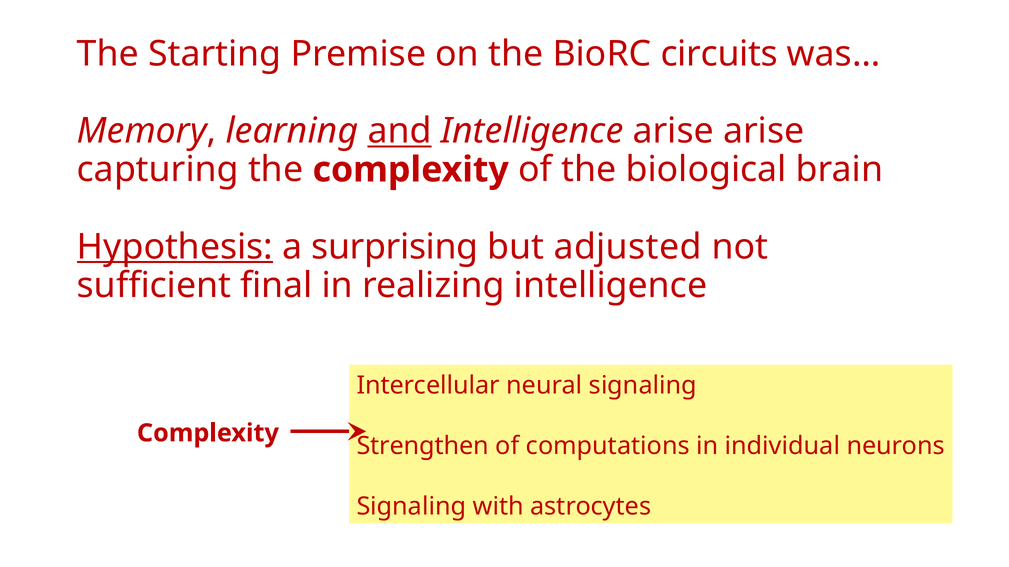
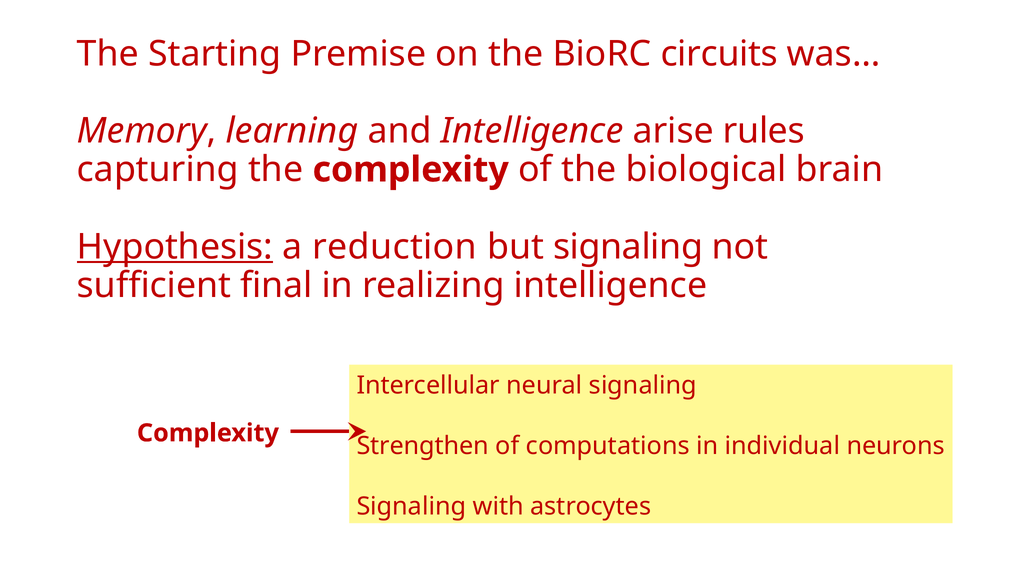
and underline: present -> none (400, 131)
arise arise: arise -> rules (764, 131)
surprising: surprising -> reduction (395, 247)
but adjusted: adjusted -> signaling (628, 247)
